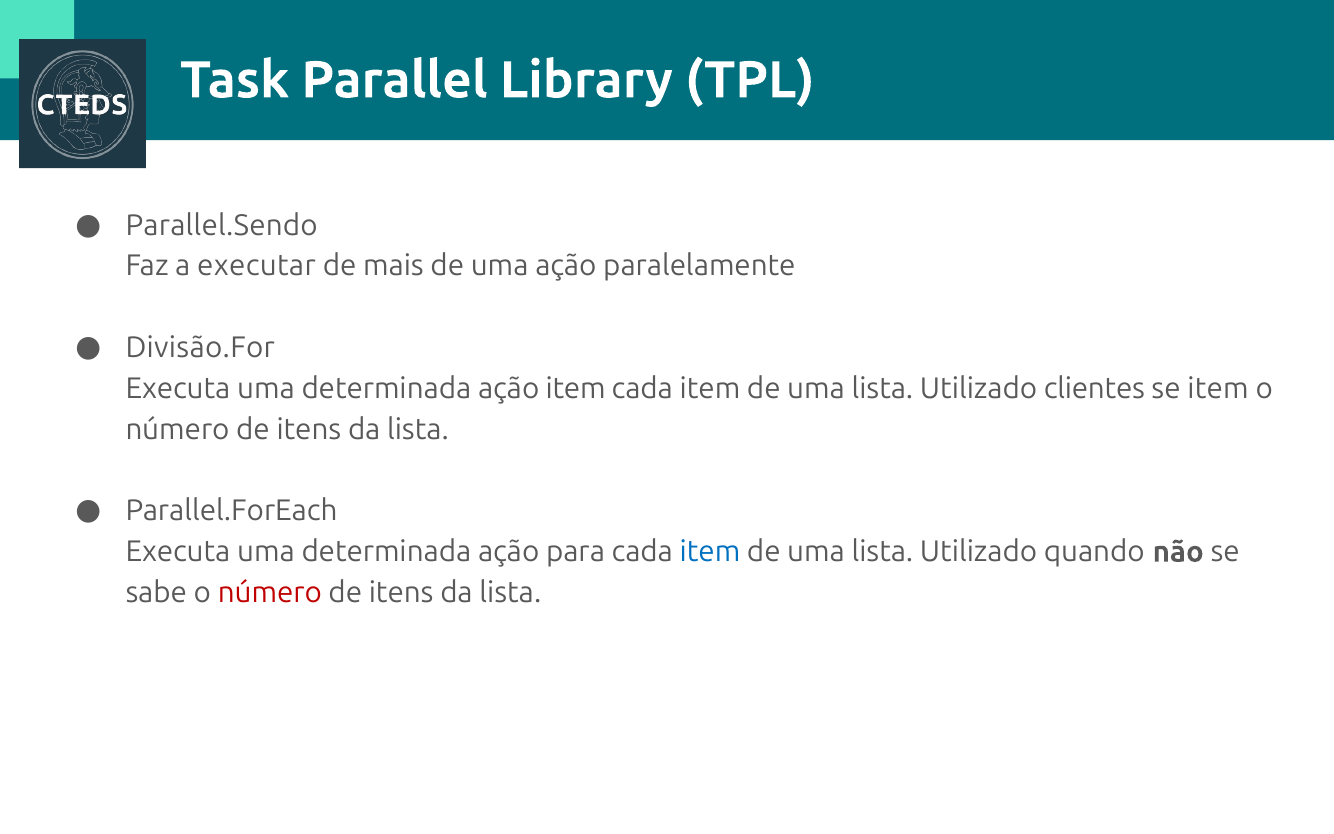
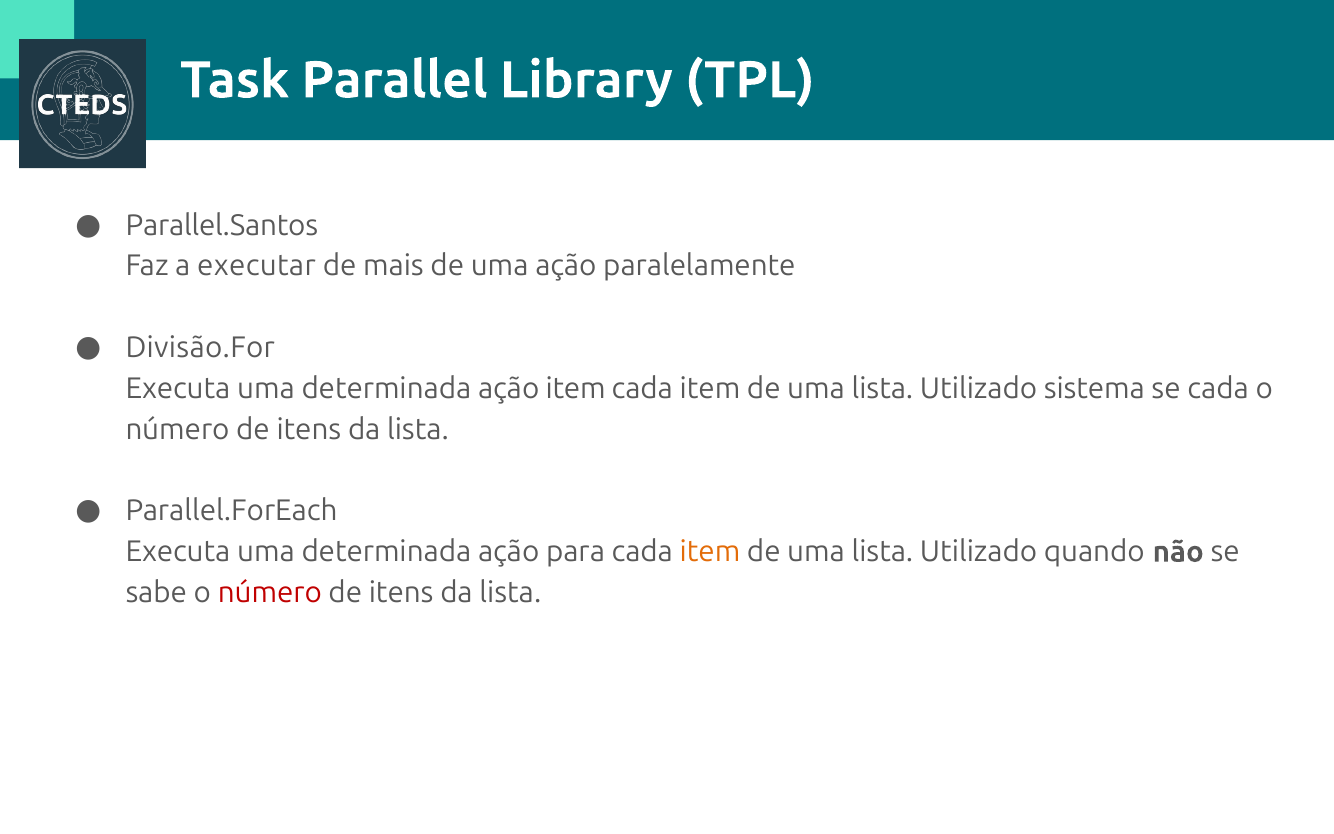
Parallel.Sendo: Parallel.Sendo -> Parallel.Santos (222, 225)
clientes: clientes -> sistema (1094, 388)
se item: item -> cada (1218, 388)
item colour: blue -> orange (710, 552)
